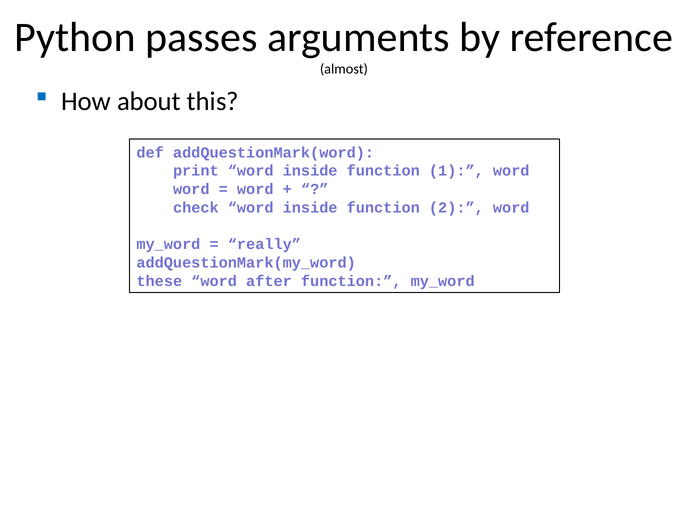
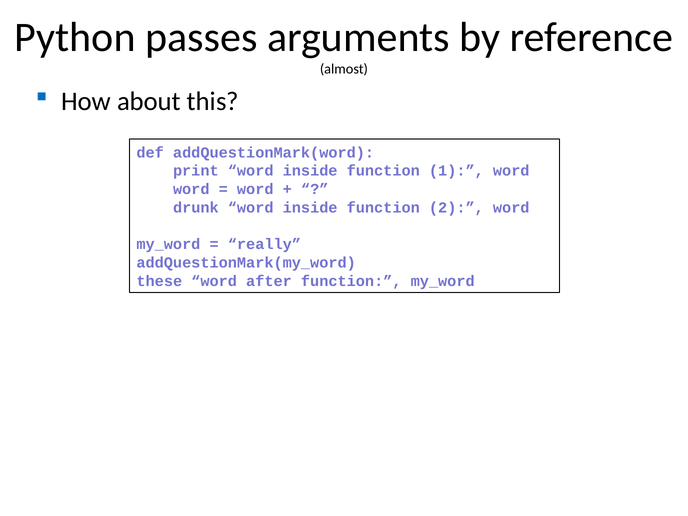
check: check -> drunk (196, 208)
